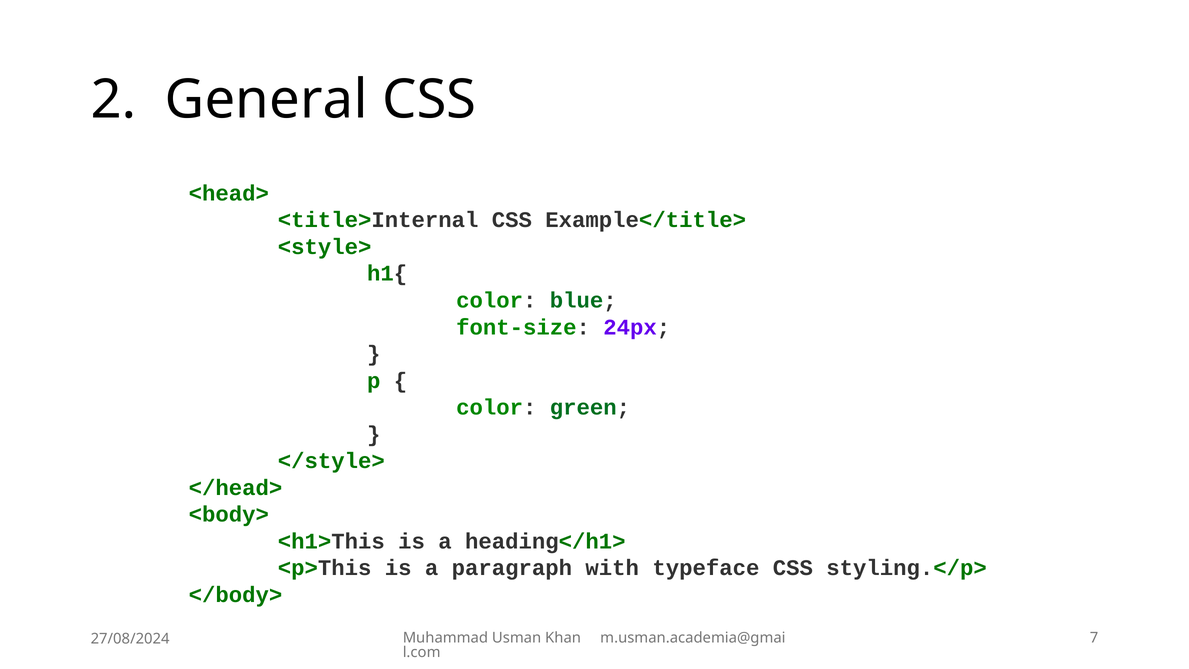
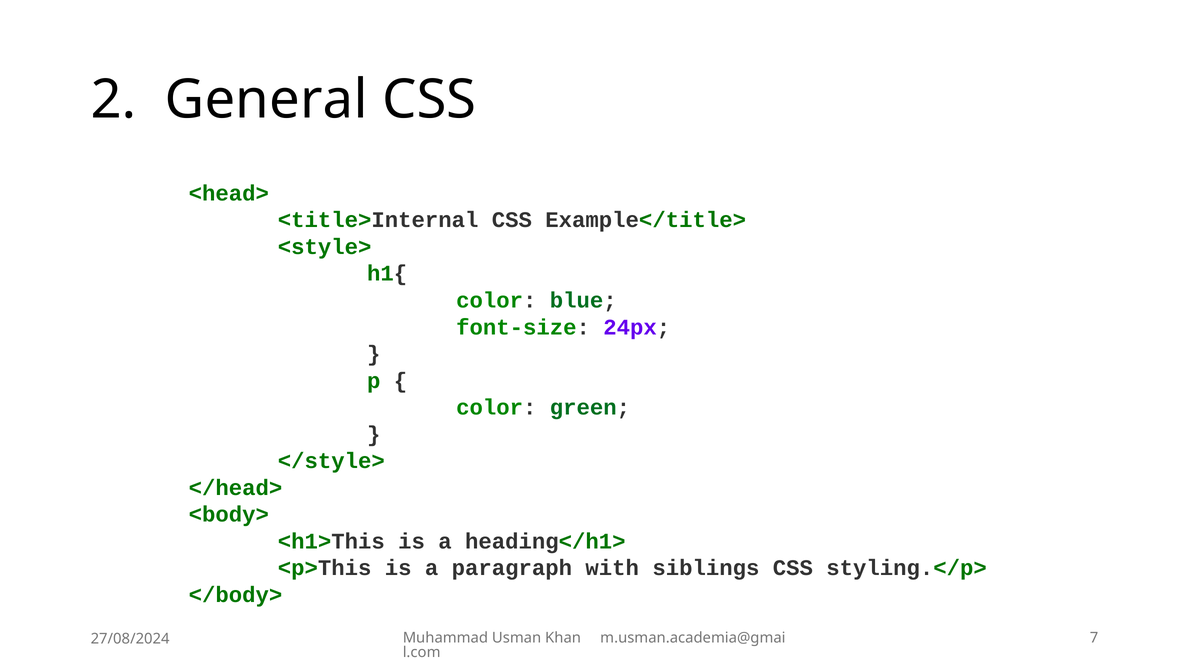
typeface: typeface -> siblings (706, 568)
